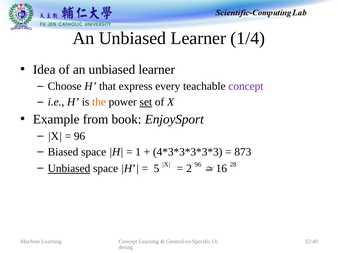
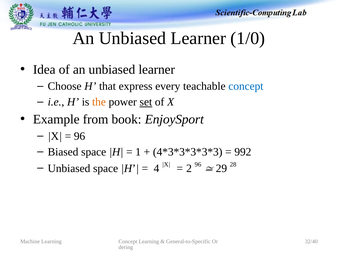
1/4: 1/4 -> 1/0 (248, 38)
concept colour: purple -> blue (246, 86)
873: 873 -> 992 (243, 152)
Unbiased underline: present -> none (69, 169)
5: 5 -> 4 (156, 169)
16: 16 -> 29 (221, 169)
